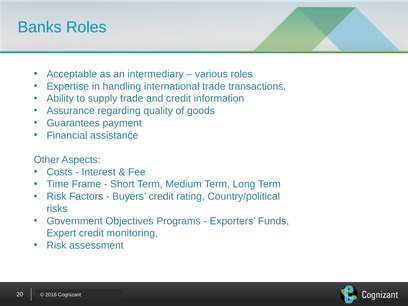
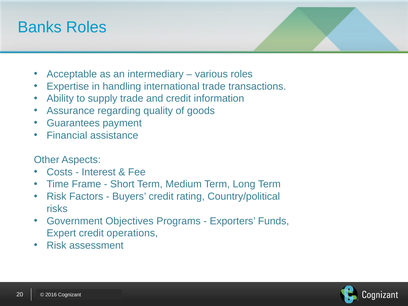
monitoring: monitoring -> operations (132, 233)
